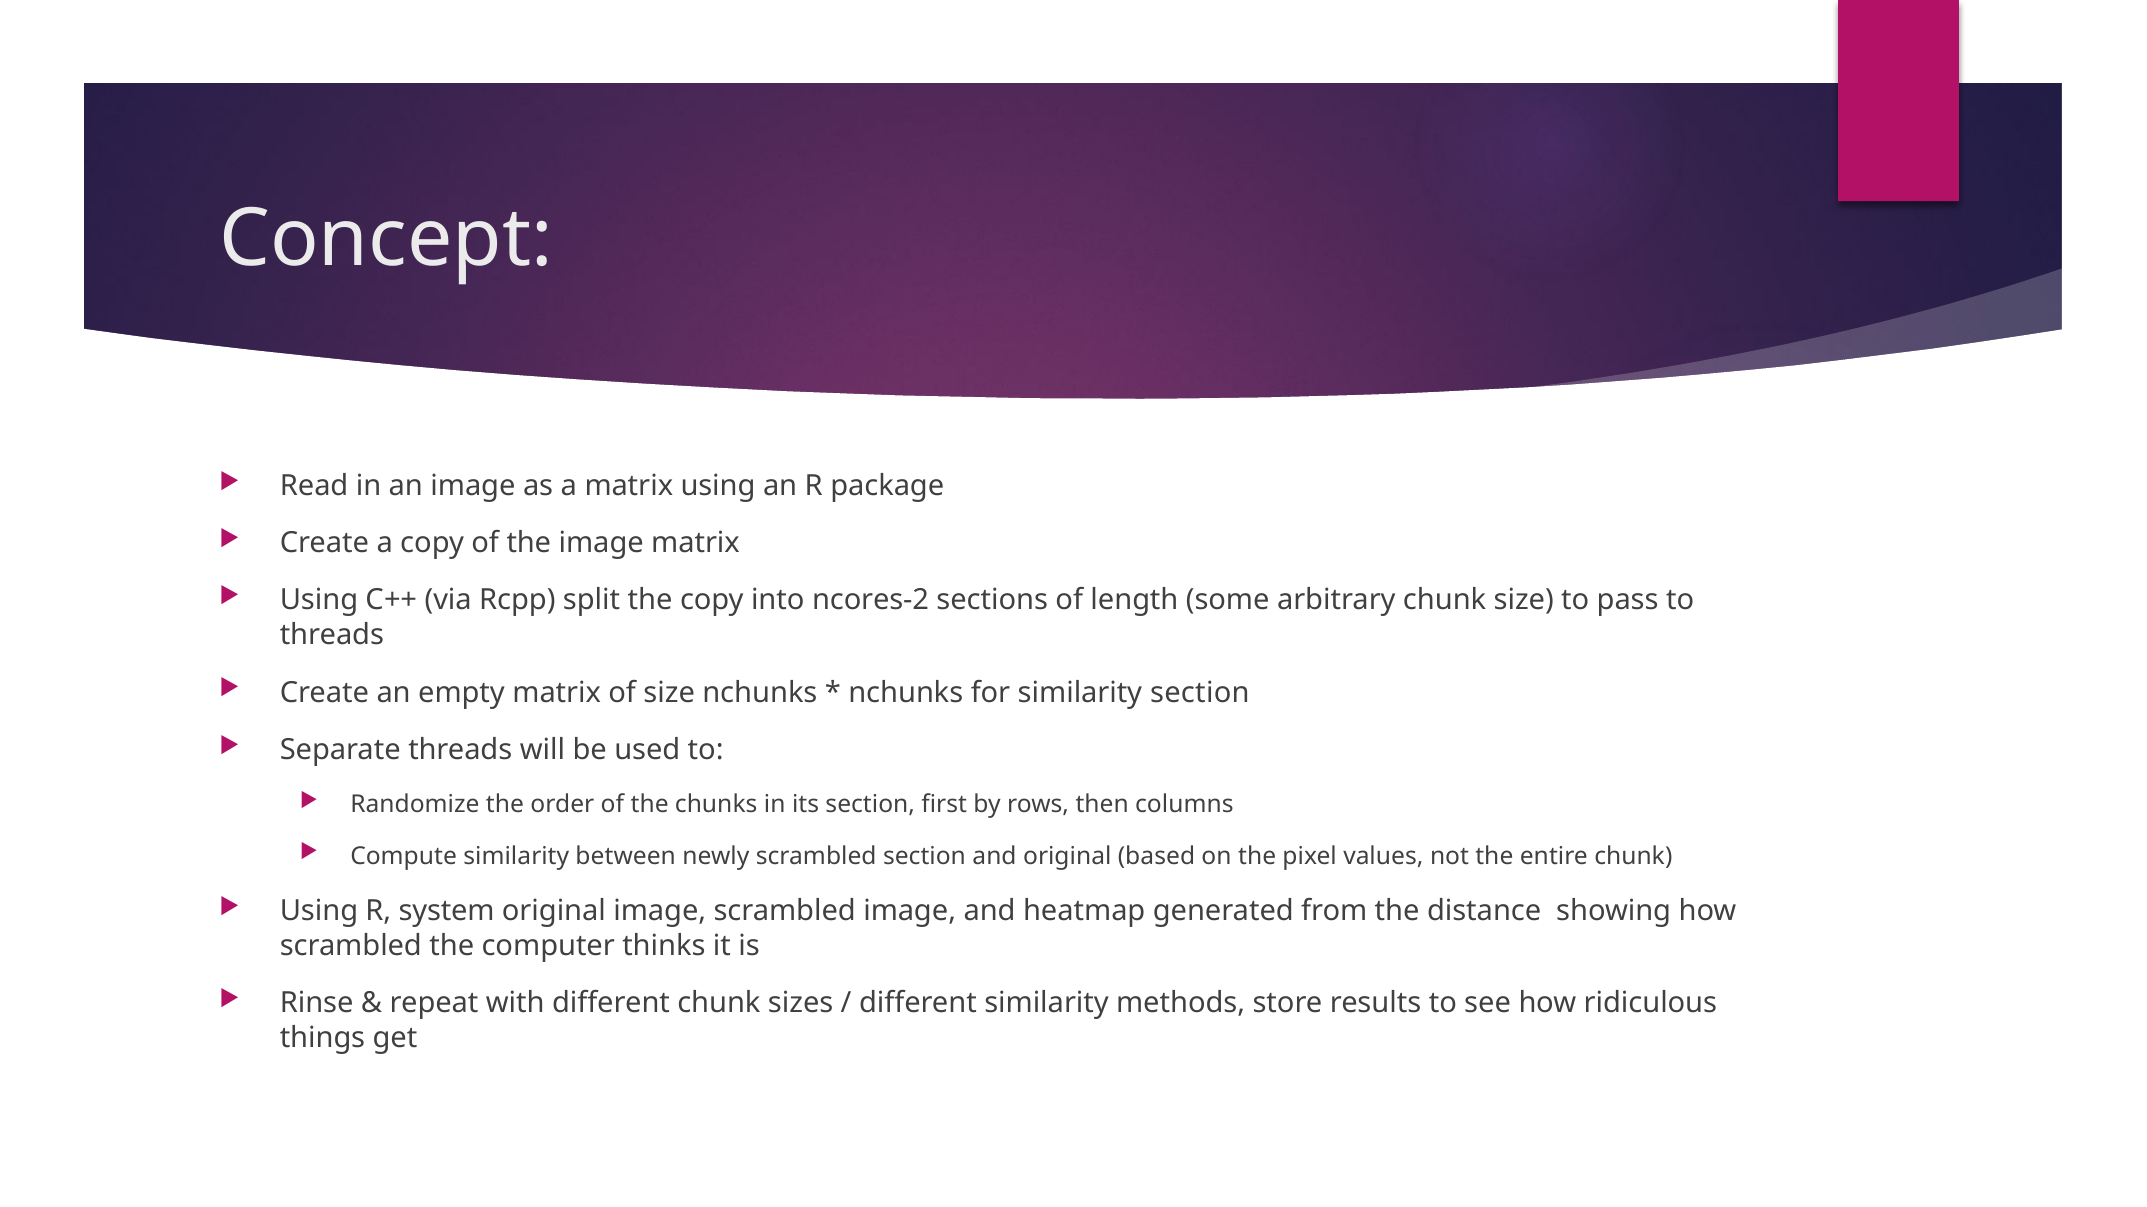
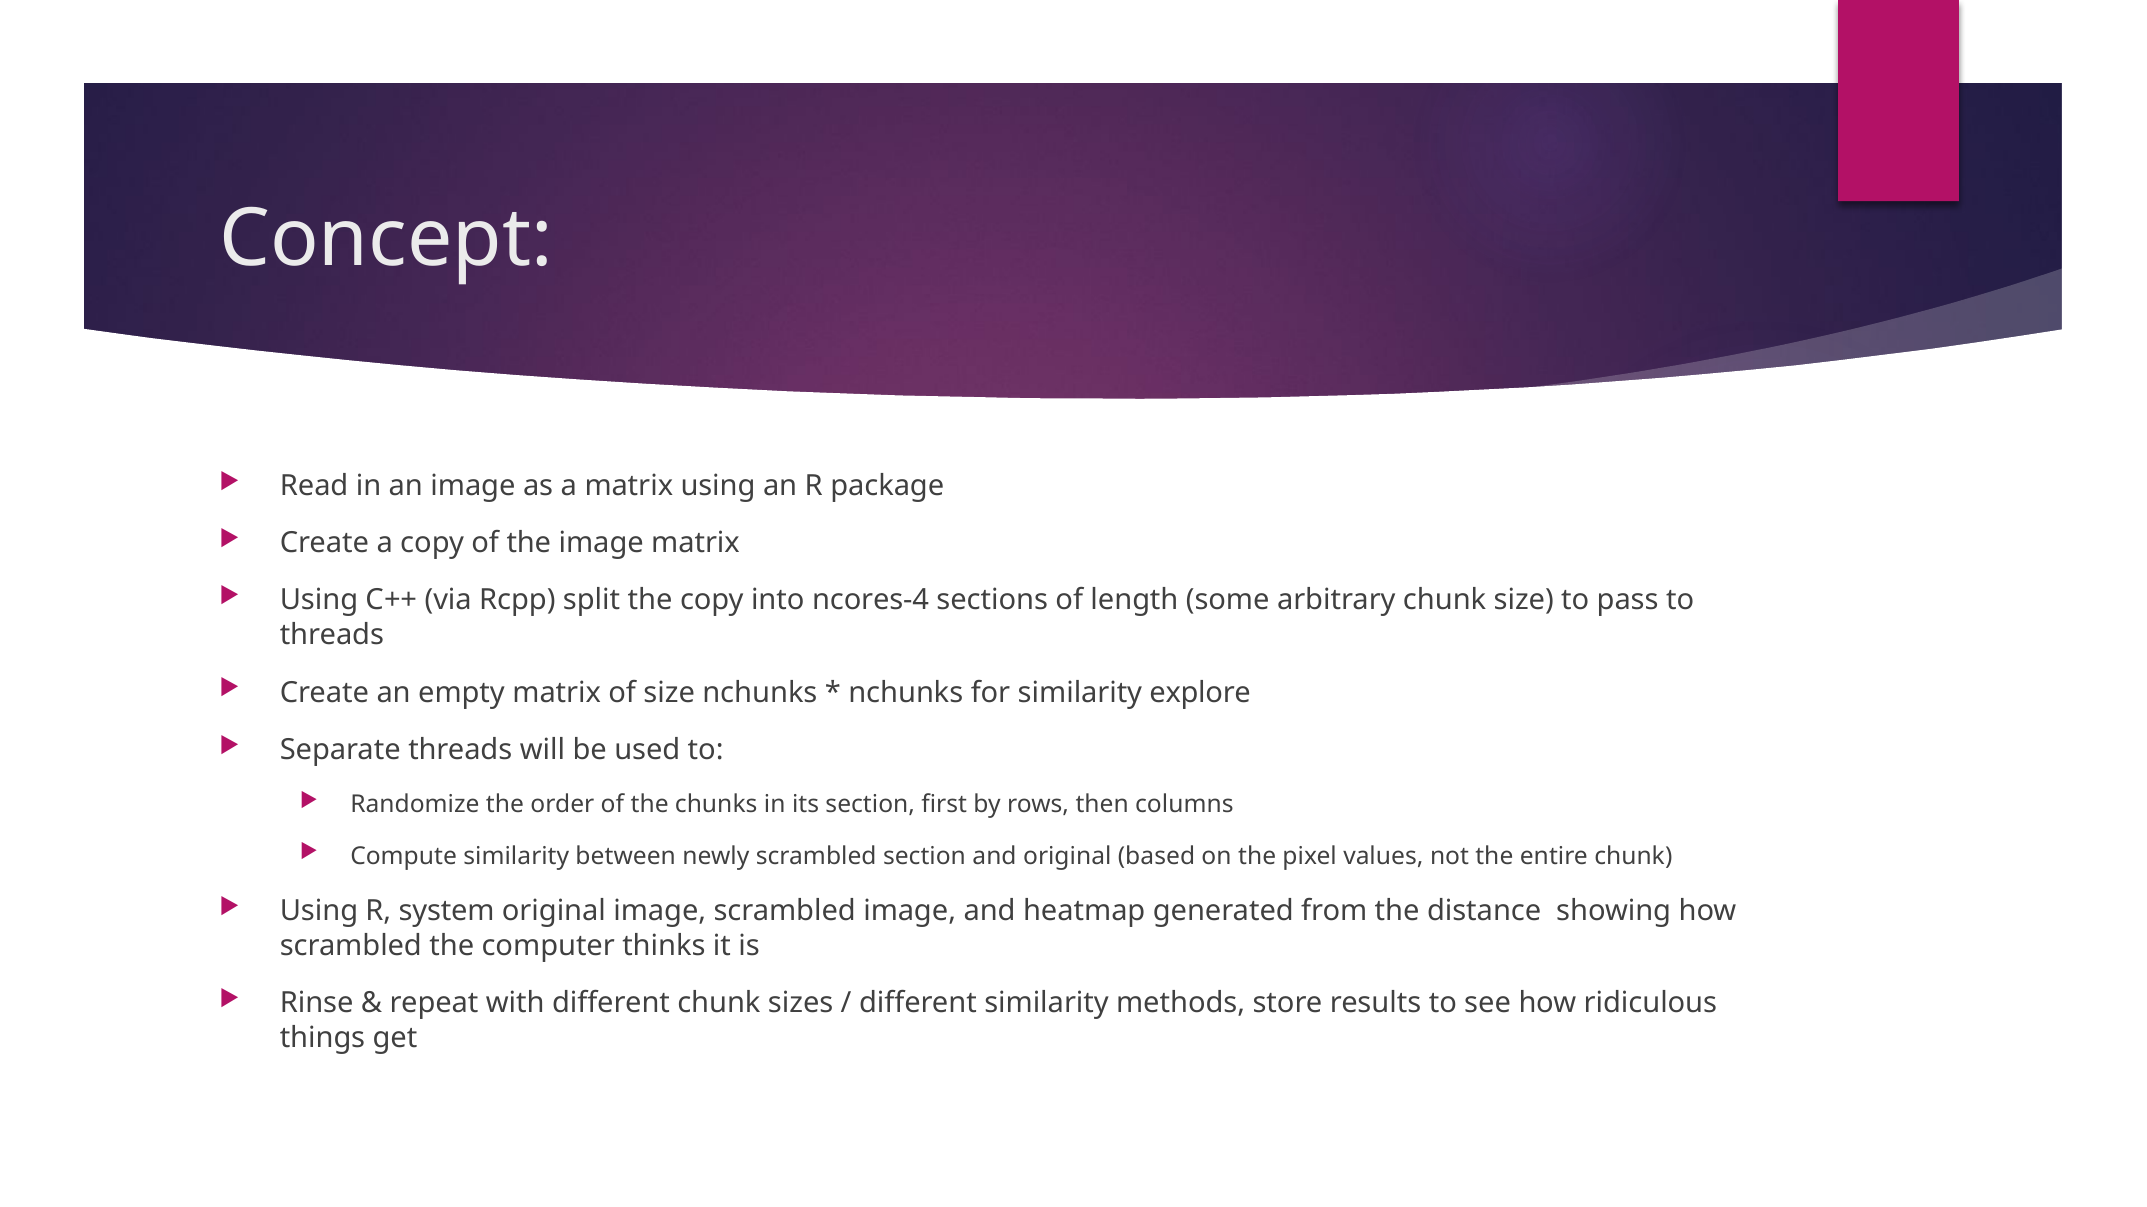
ncores-2: ncores-2 -> ncores-4 (871, 601)
similarity section: section -> explore (1200, 693)
